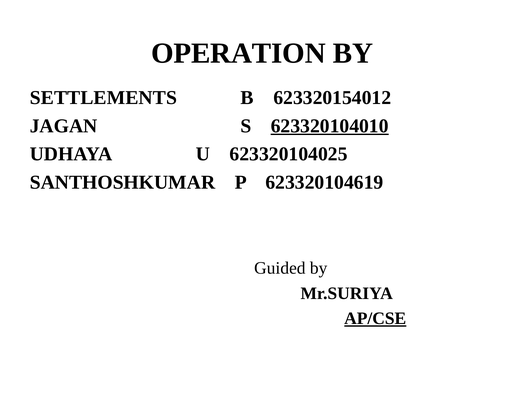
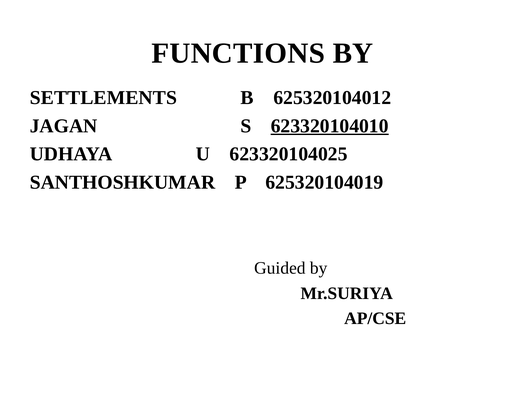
OPERATION: OPERATION -> FUNCTIONS (238, 53)
623320154012: 623320154012 -> 625320104012 (332, 98)
623320104619: 623320104619 -> 625320104019 (324, 182)
AP/CSE underline: present -> none (375, 318)
